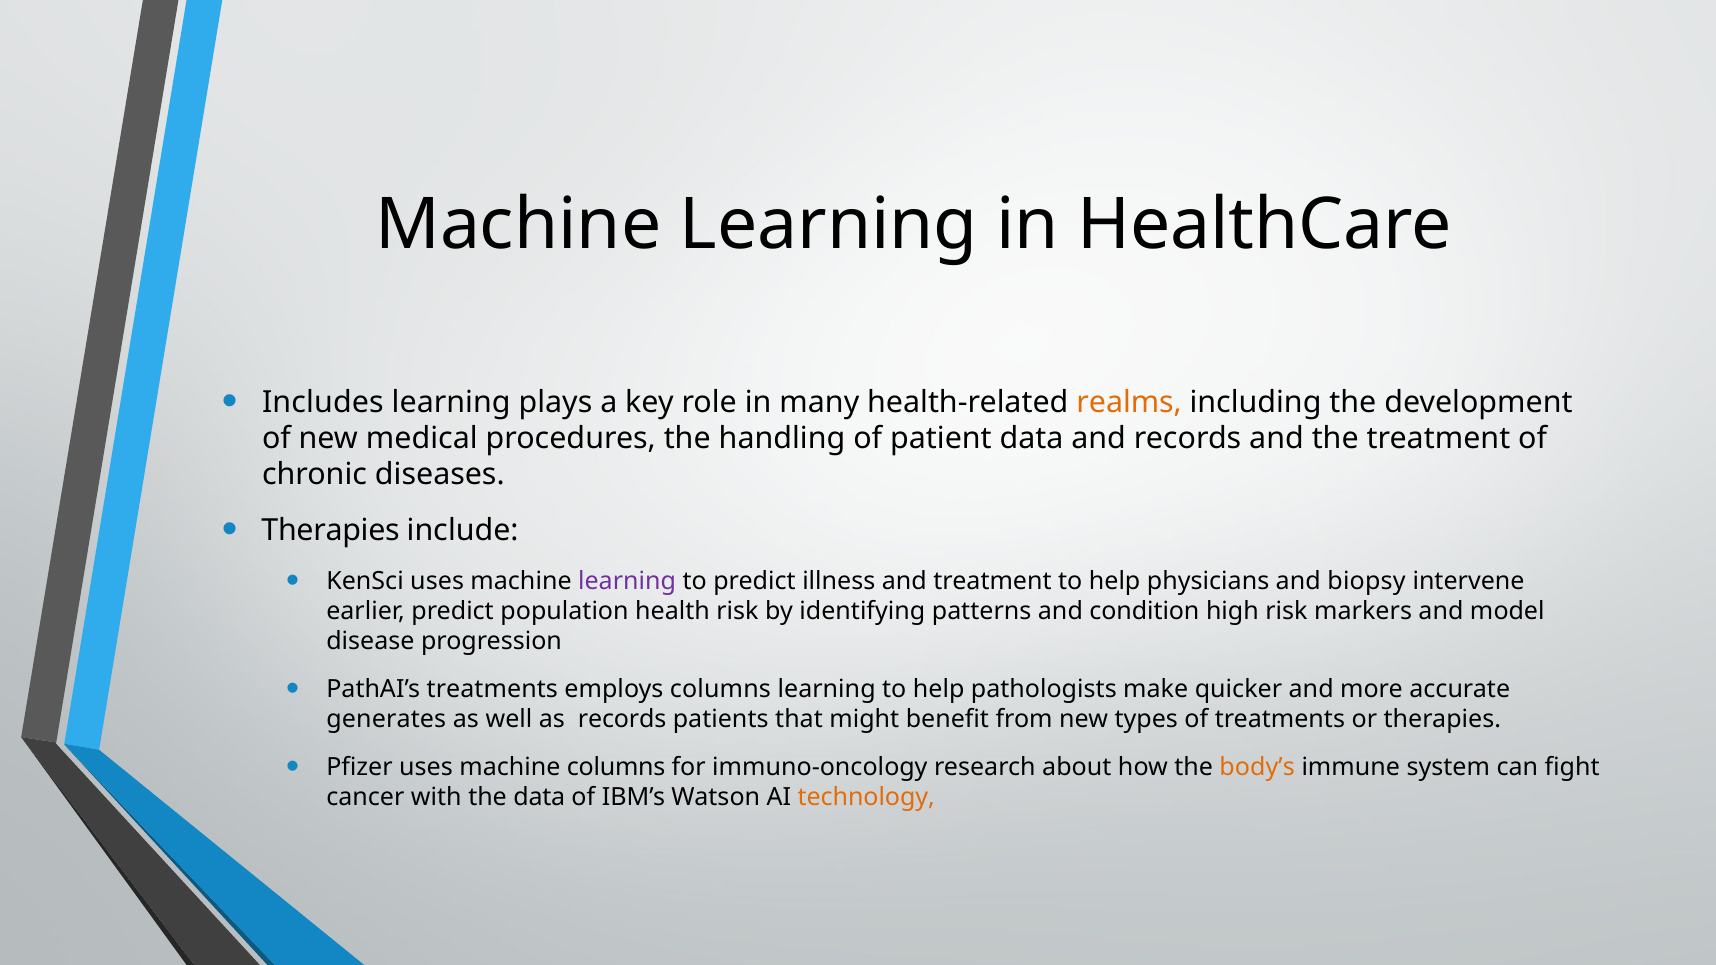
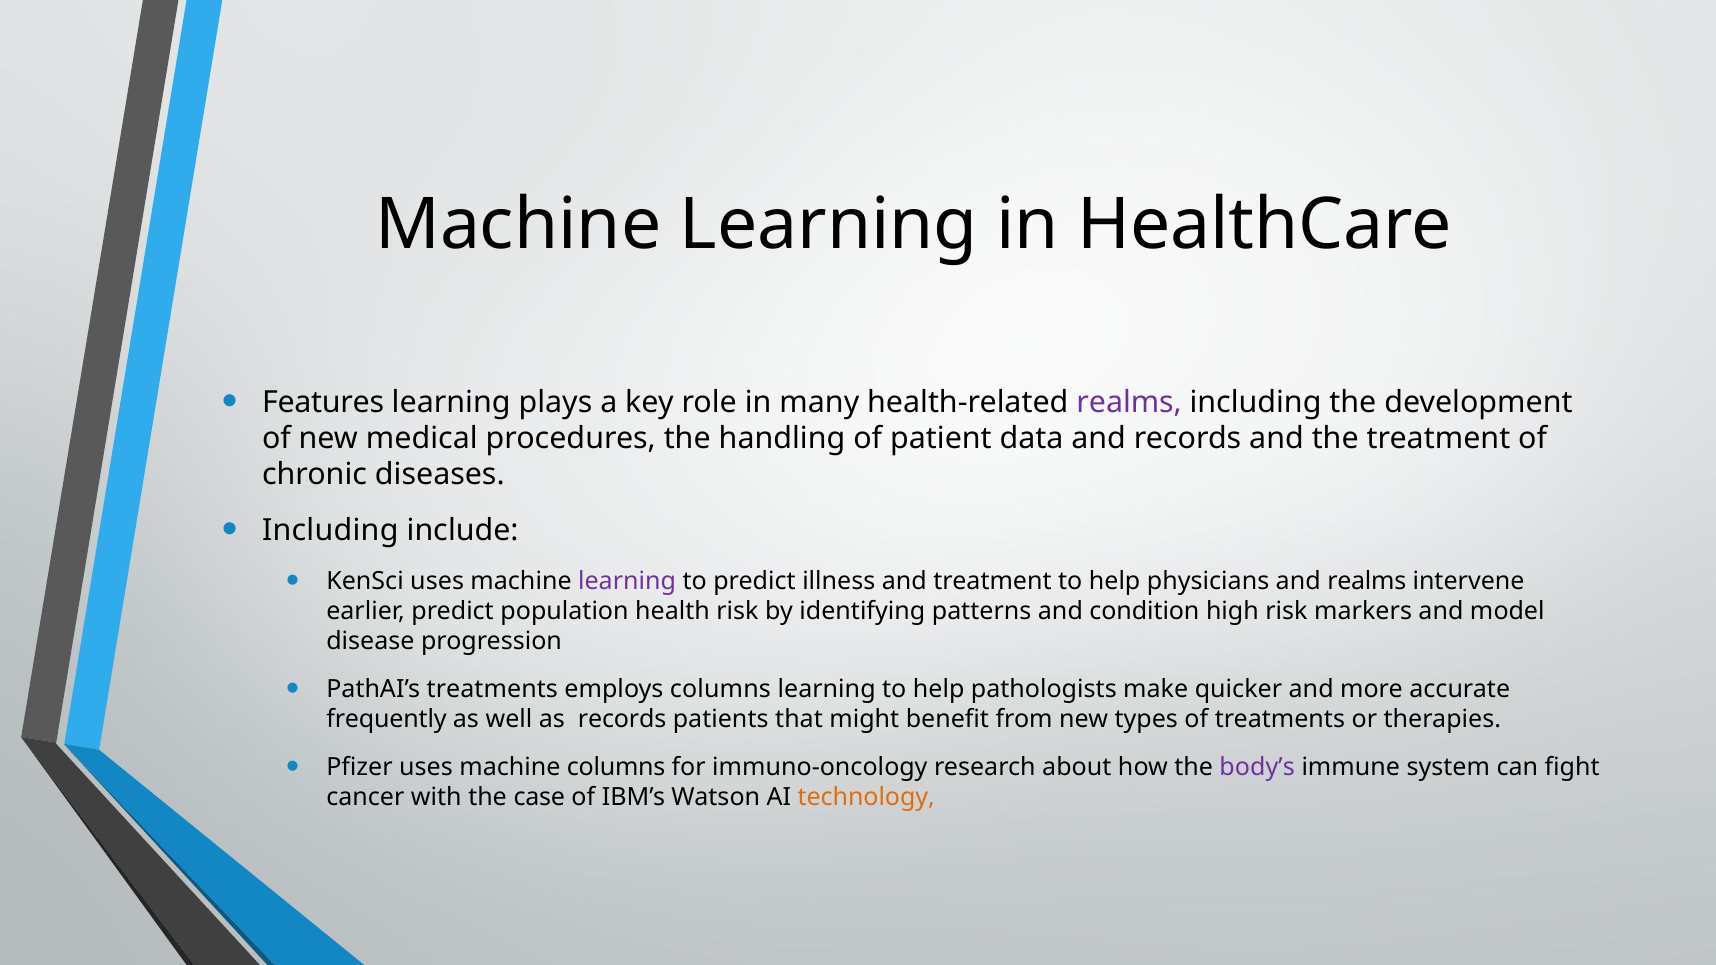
Includes: Includes -> Features (323, 402)
realms colour: orange -> purple (1129, 402)
Therapies: Therapies -> Including (330, 531)
and biopsy: biopsy -> realms (1367, 582)
generates: generates -> frequently (386, 720)
body’s colour: orange -> purple (1257, 768)
the data: data -> case (539, 798)
